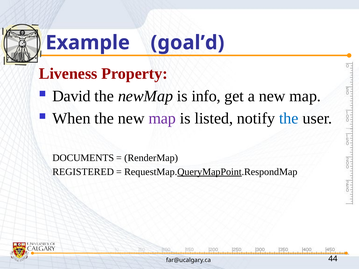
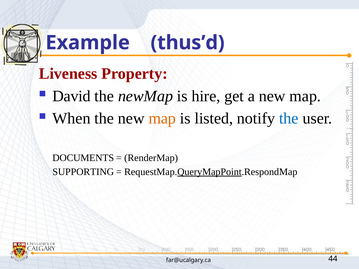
goal’d: goal’d -> thus’d (188, 43)
info: info -> hire (206, 96)
map colour: purple -> orange (162, 118)
REGISTERED: REGISTERED -> SUPPORTING (83, 172)
